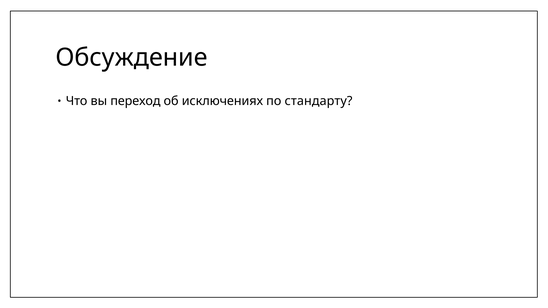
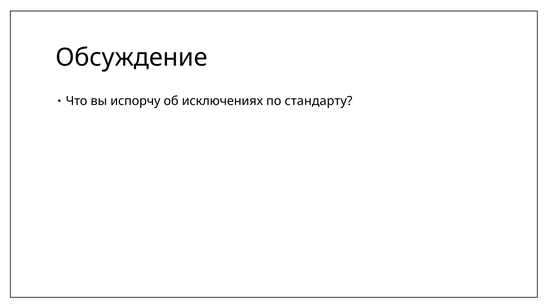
переход: переход -> испорчу (135, 101)
